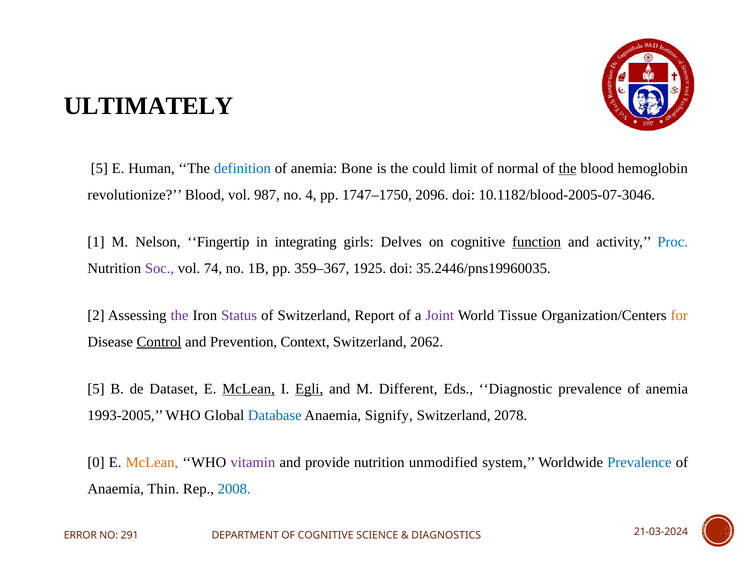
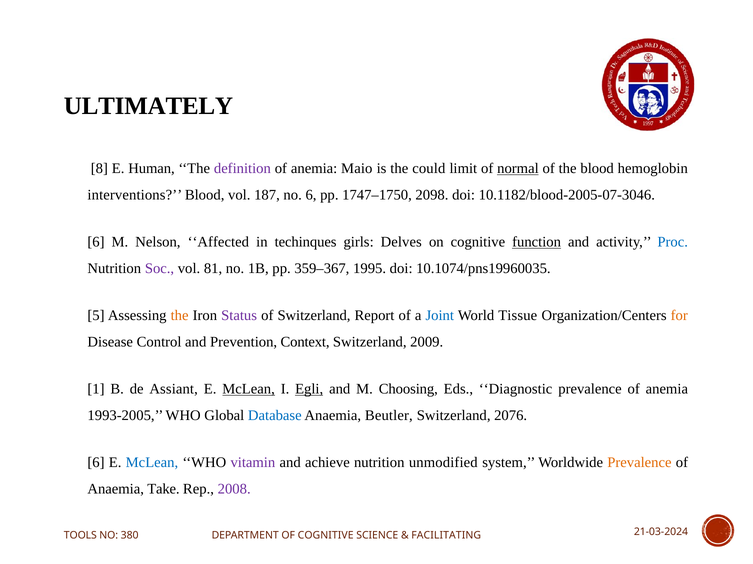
5: 5 -> 8 (99, 169)
definition colour: blue -> purple (242, 169)
Bone: Bone -> Maio (357, 169)
normal underline: none -> present (518, 169)
the underline: present -> none (568, 169)
revolutionize: revolutionize -> interventions (135, 195)
987: 987 -> 187 (267, 195)
no 4: 4 -> 6 (311, 195)
2096: 2096 -> 2098 (432, 195)
1: 1 -> 6 (96, 242)
Fingertip: Fingertip -> Affected (218, 242)
integrating: integrating -> techinques (306, 242)
74: 74 -> 81 (213, 269)
1925: 1925 -> 1995 (370, 269)
35.2446/pns19960035: 35.2446/pns19960035 -> 10.1074/pns19960035 (483, 269)
2: 2 -> 5 (96, 316)
the colour: purple -> orange (180, 316)
Joint colour: purple -> blue (440, 316)
Control underline: present -> none (159, 342)
2062: 2062 -> 2009 (427, 342)
5: 5 -> 1 (96, 389)
Dataset: Dataset -> Assiant (174, 389)
Different: Different -> Choosing (408, 389)
Signify: Signify -> Beutler (389, 416)
2078: 2078 -> 2076 (511, 416)
0: 0 -> 6 (96, 463)
McLean colour: orange -> blue (152, 463)
provide: provide -> achieve (327, 463)
Prevalence colour: blue -> orange (639, 463)
Thin: Thin -> Take (163, 489)
2008 colour: blue -> purple (234, 489)
ERROR: ERROR -> TOOLS (80, 536)
291: 291 -> 380 (130, 536)
DIAGNOSTICS: DIAGNOSTICS -> FACILITATING (446, 536)
